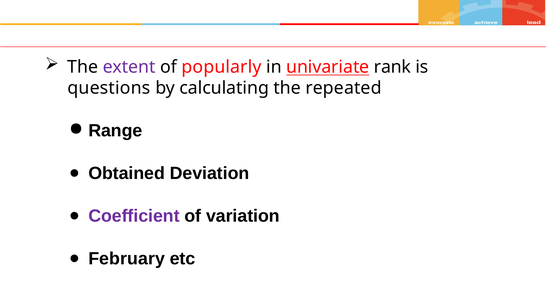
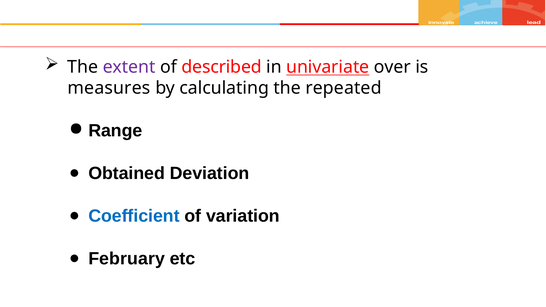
popularly: popularly -> described (222, 67)
rank: rank -> over (392, 67)
questions: questions -> measures (109, 88)
Coefficient colour: purple -> blue (134, 216)
